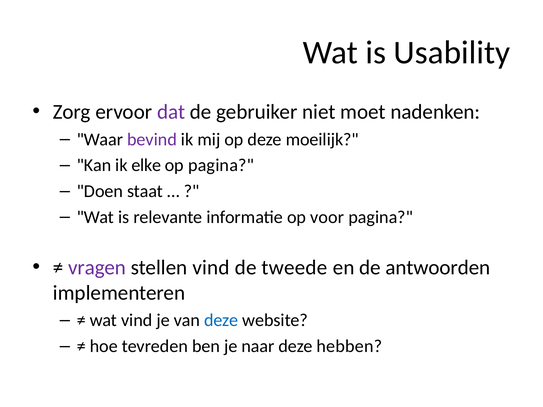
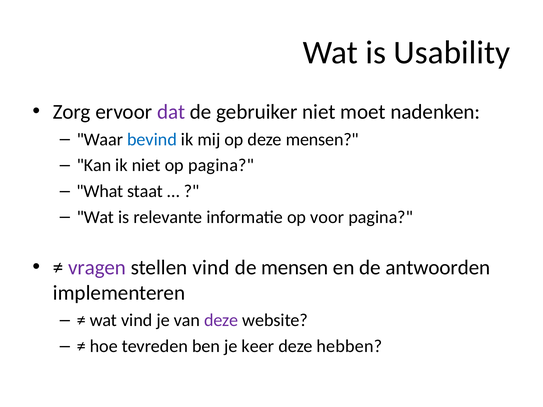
bevind colour: purple -> blue (152, 139)
deze moeilijk: moeilijk -> mensen (322, 139)
ik elke: elke -> niet (146, 165)
Doen: Doen -> What (100, 191)
de tweede: tweede -> mensen (295, 268)
deze colour: blue -> purple (221, 321)
naar: naar -> keer (258, 346)
